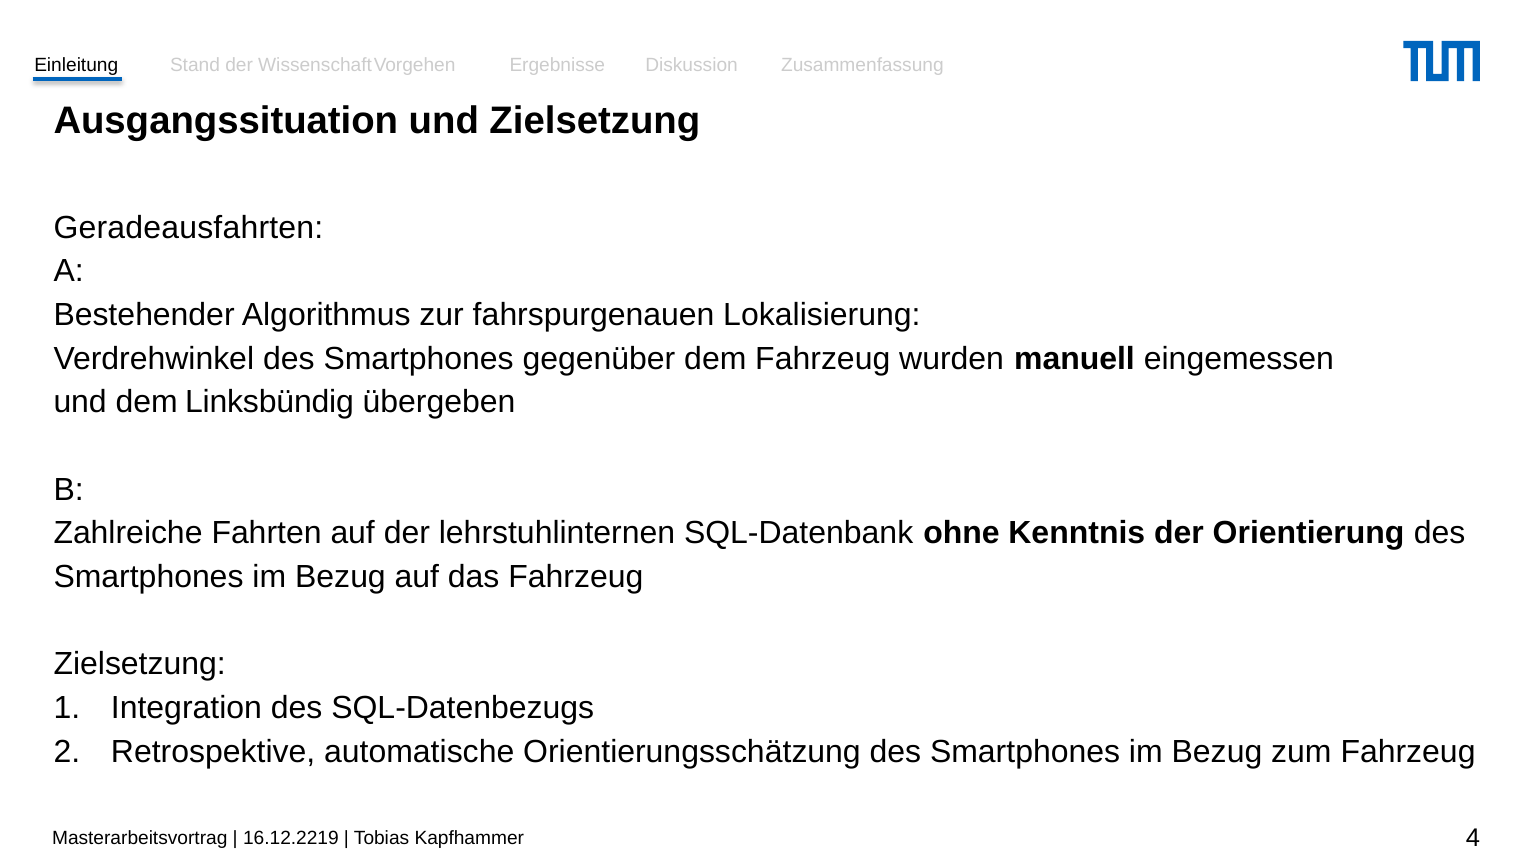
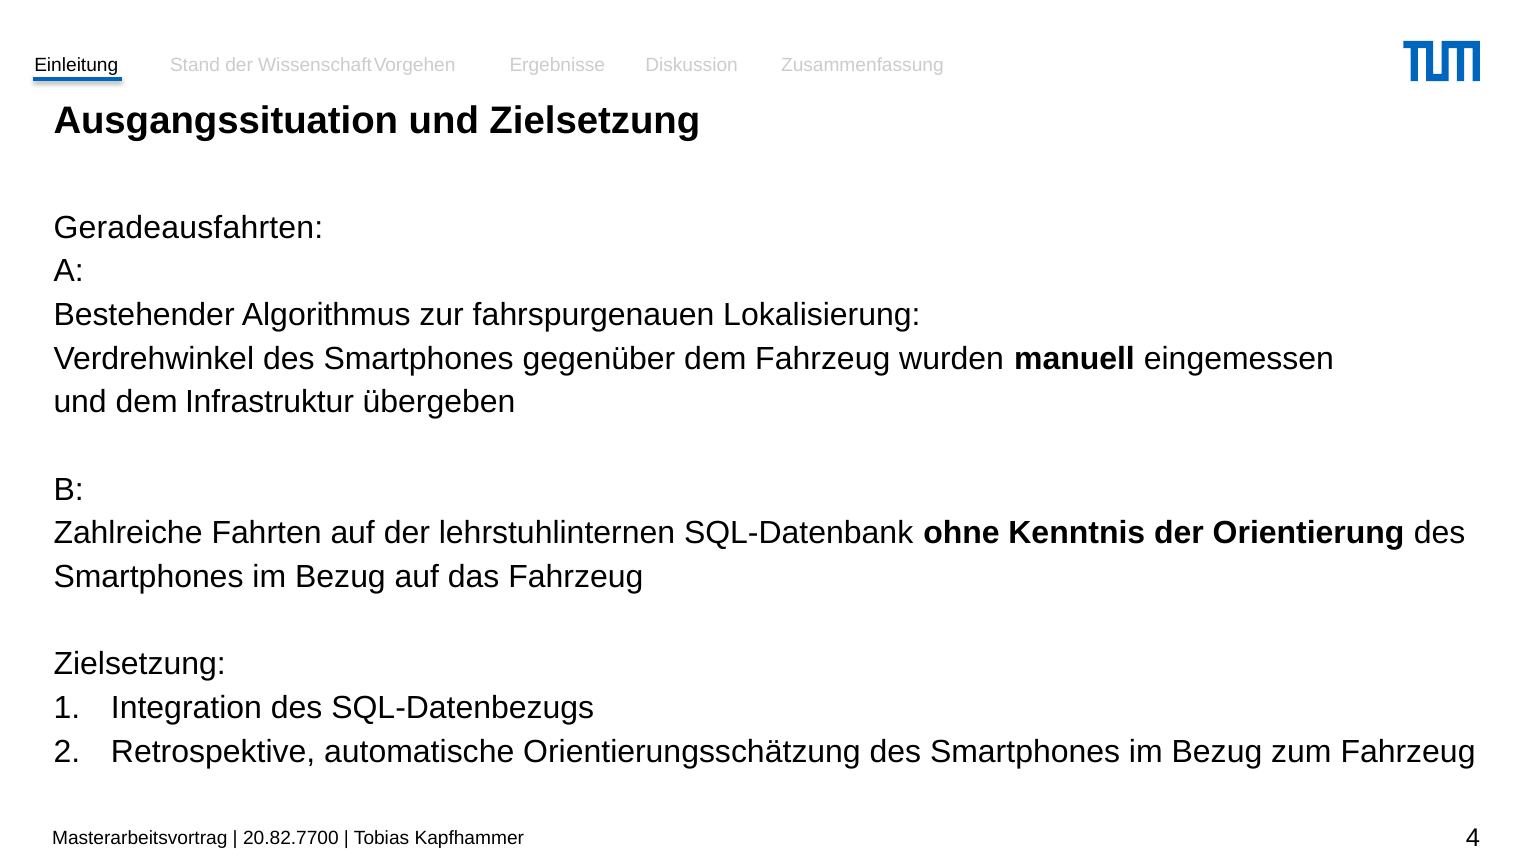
Linksbündig: Linksbündig -> Infrastruktur (269, 402)
16.12.2219: 16.12.2219 -> 20.82.7700 (291, 838)
